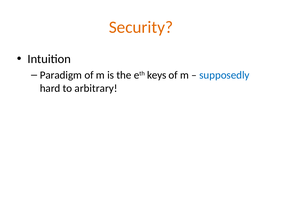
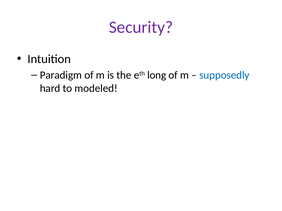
Security colour: orange -> purple (141, 27)
keys: keys -> long (157, 75)
arbitrary: arbitrary -> modeled (96, 89)
